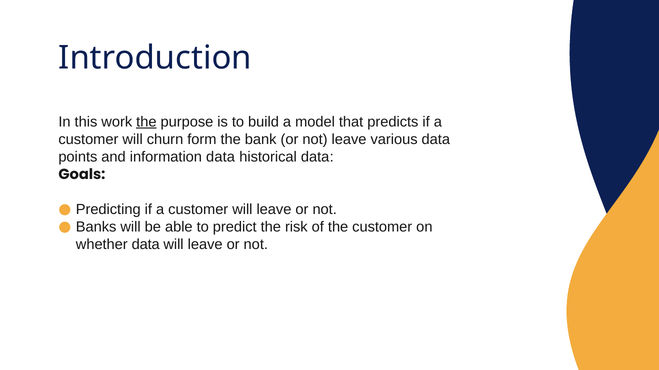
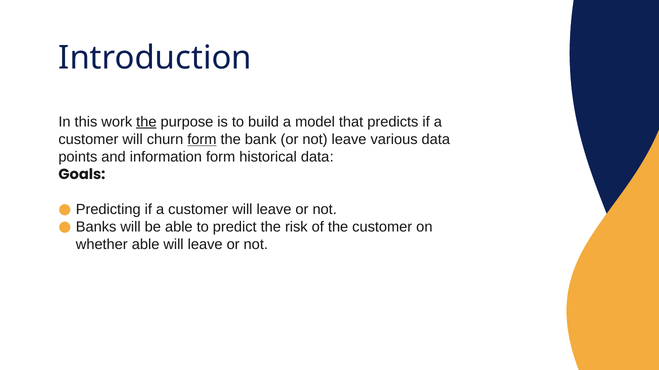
form underline: none -> present (202, 140)
information data: data -> form (221, 157)
whether data: data -> able (146, 245)
